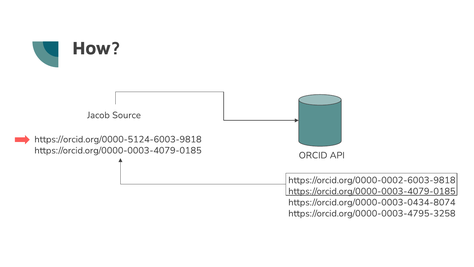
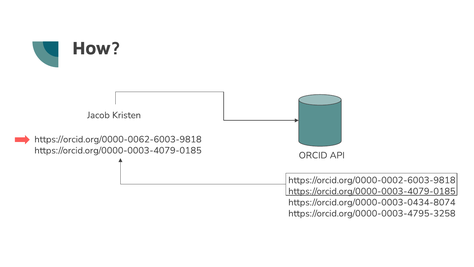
Source: Source -> Kristen (127, 115)
https://orcid.org/0000-5124-6003-9818: https://orcid.org/0000-5124-6003-9818 -> https://orcid.org/0000-0062-6003-9818 (118, 139)
